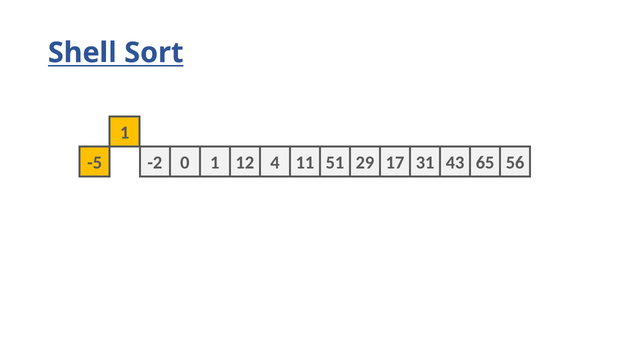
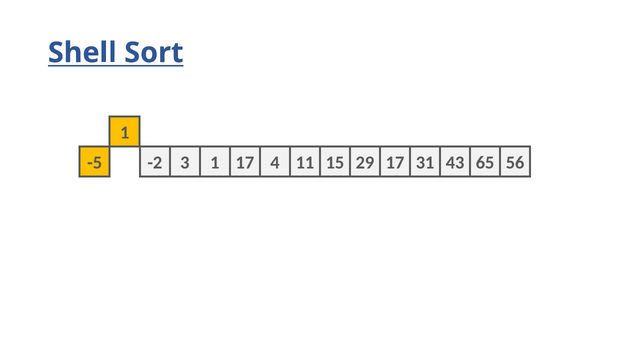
0: 0 -> 3 (185, 163)
1 12: 12 -> 17 (245, 163)
51: 51 -> 15 (335, 163)
